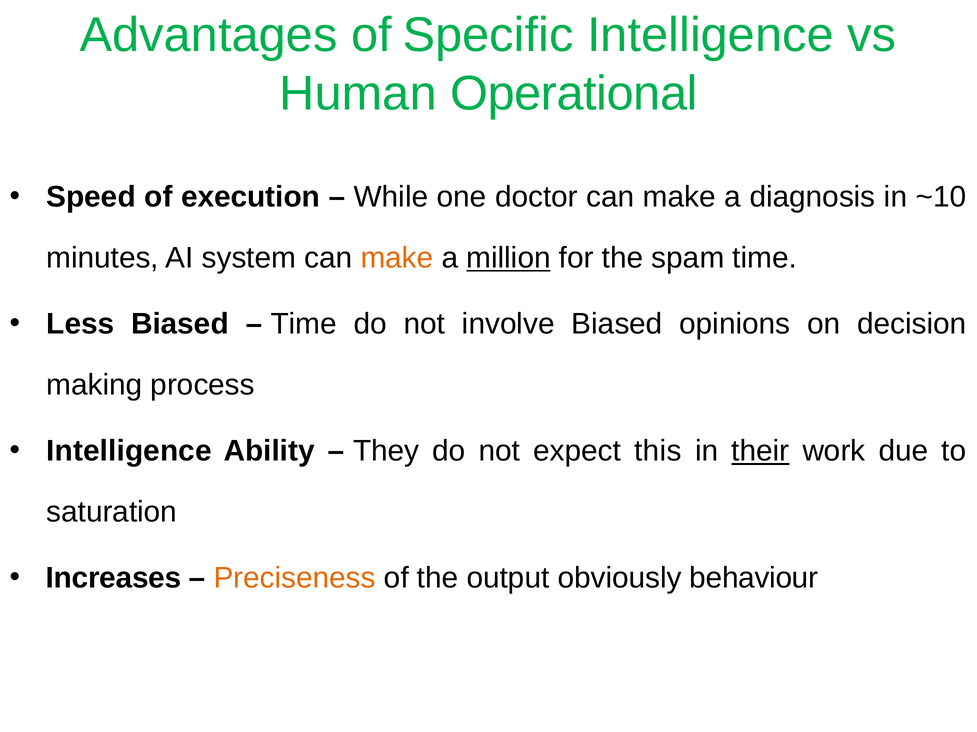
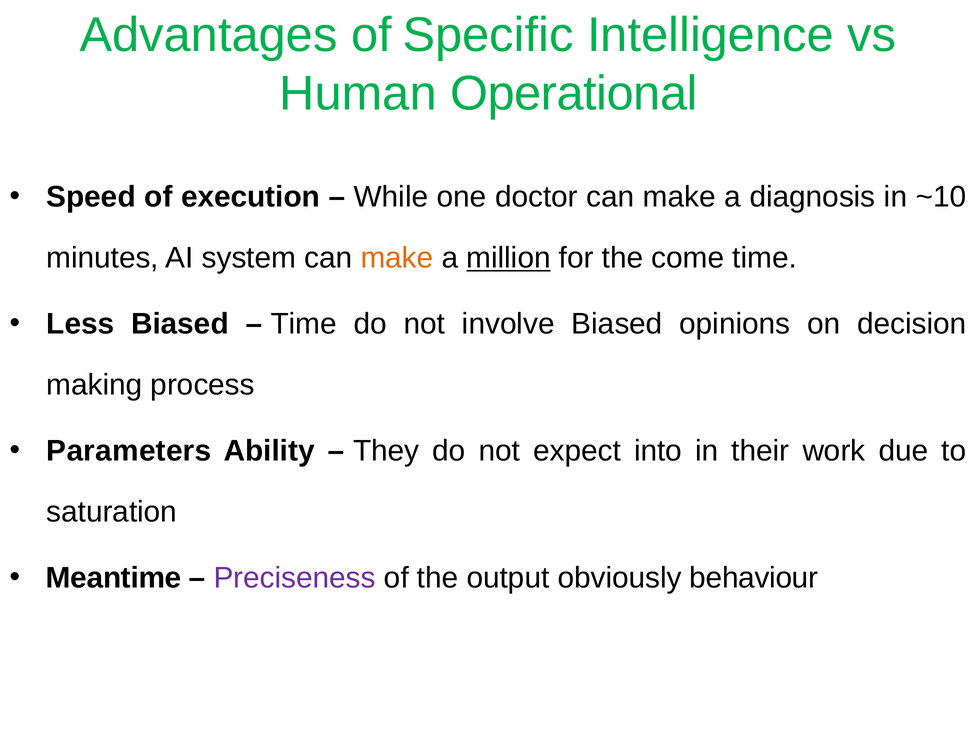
spam: spam -> come (688, 258)
Intelligence: Intelligence -> Parameters (129, 452)
this: this -> into (658, 452)
their underline: present -> none (760, 452)
Increases: Increases -> Meantime (114, 579)
Preciseness colour: orange -> purple (295, 579)
